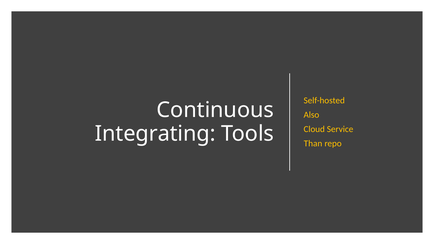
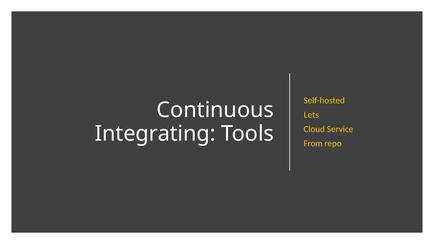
Also: Also -> Lets (311, 115)
Than: Than -> From (313, 143)
